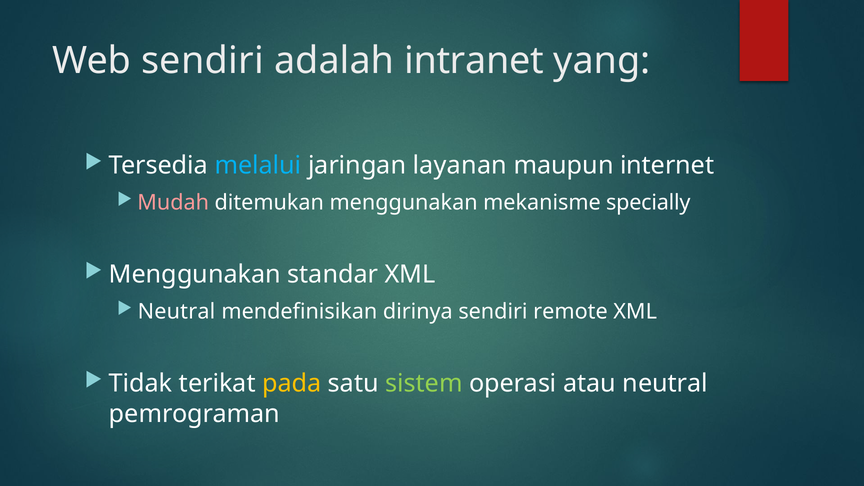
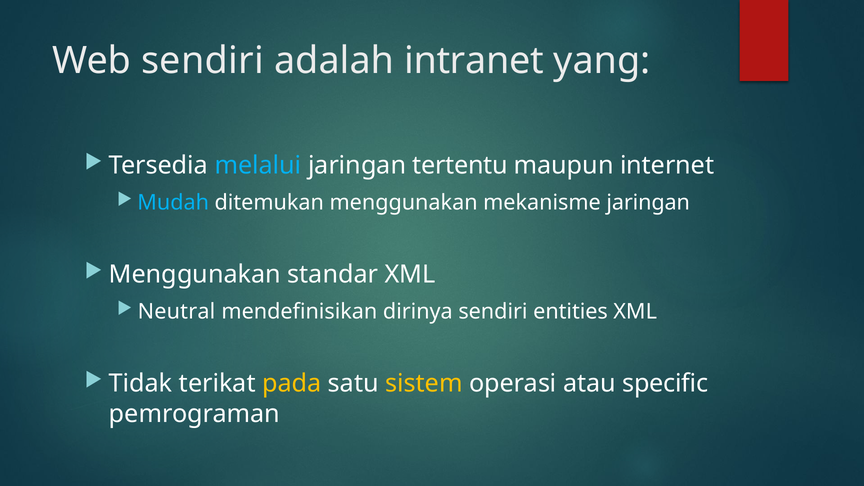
layanan: layanan -> tertentu (460, 166)
Mudah colour: pink -> light blue (173, 202)
mekanisme specially: specially -> jaringan (648, 202)
remote: remote -> entities (571, 311)
sistem colour: light green -> yellow (424, 384)
atau neutral: neutral -> specific (665, 384)
